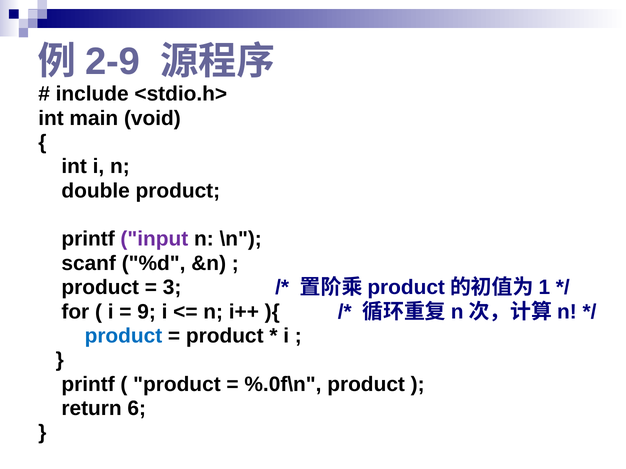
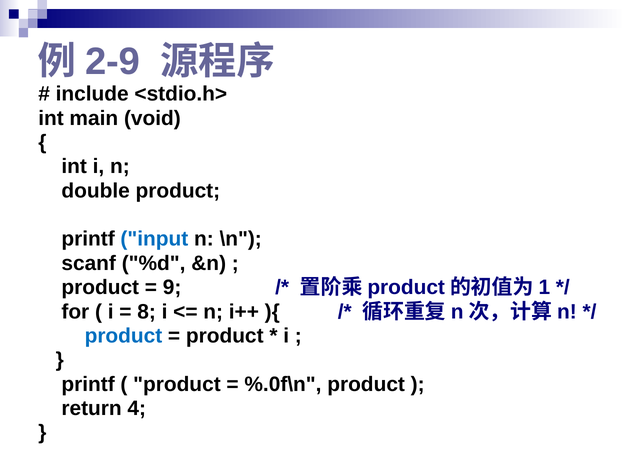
input colour: purple -> blue (154, 239)
3: 3 -> 9 (172, 288)
9: 9 -> 8 (147, 312)
6: 6 -> 4 (137, 409)
